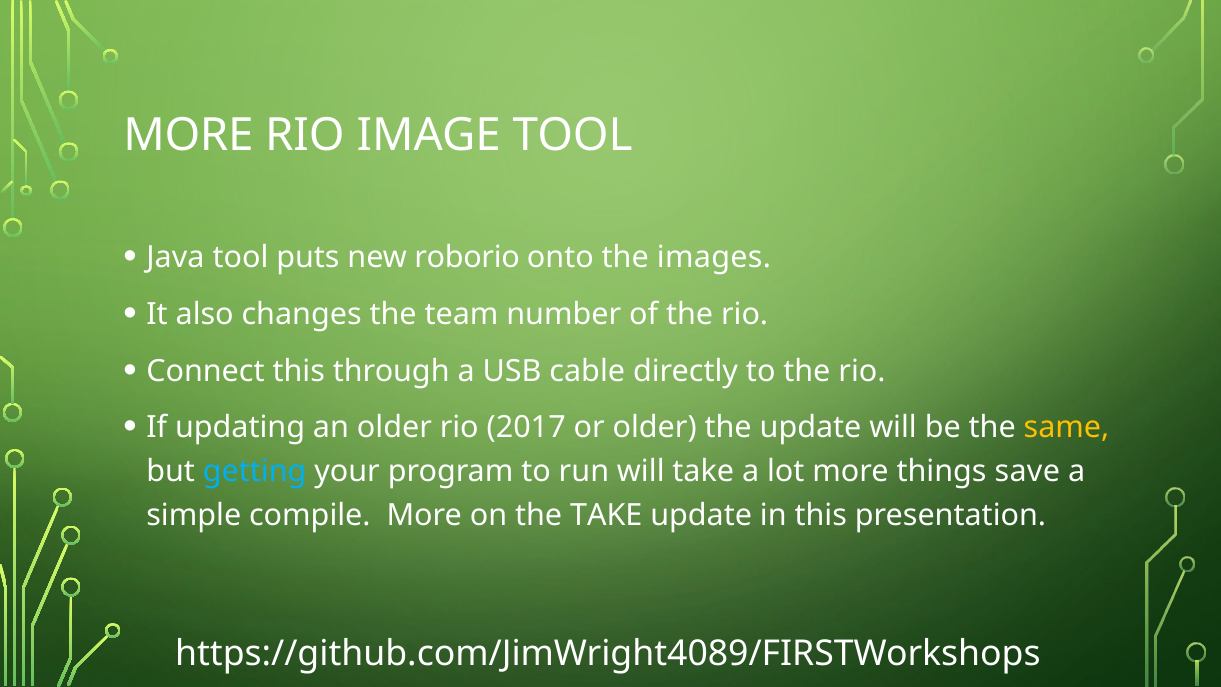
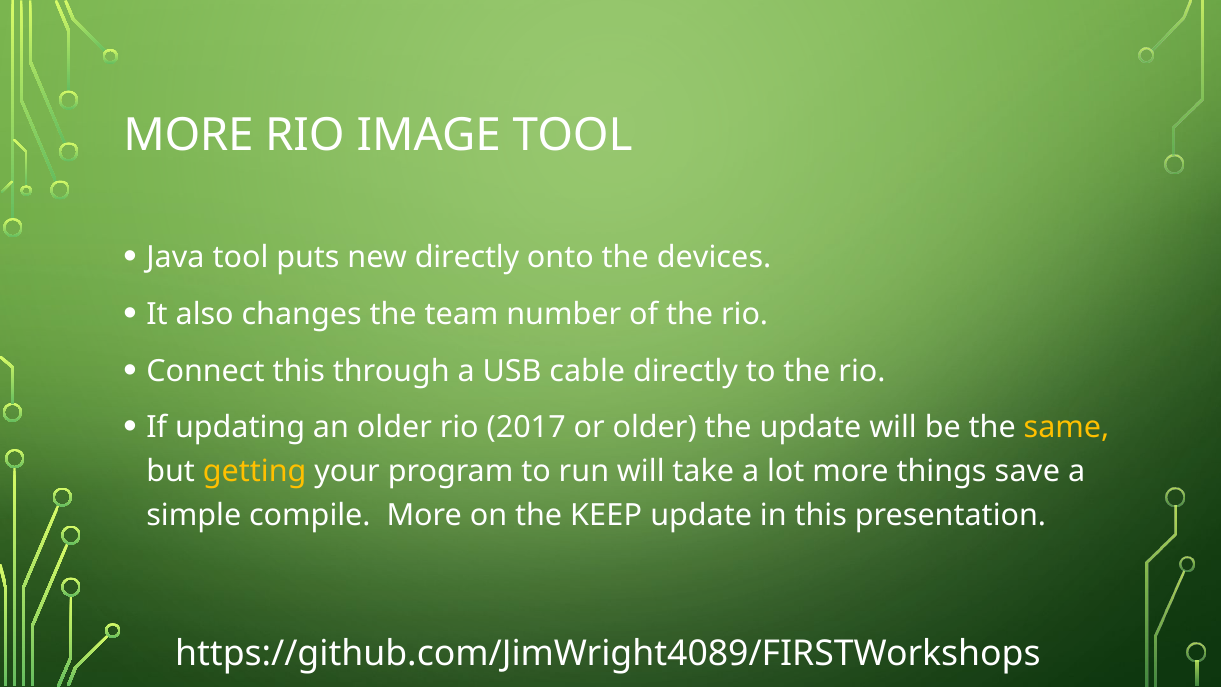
new roborio: roborio -> directly (467, 258)
images: images -> devices (714, 258)
getting colour: light blue -> yellow (255, 472)
the TAKE: TAKE -> KEEP (606, 516)
